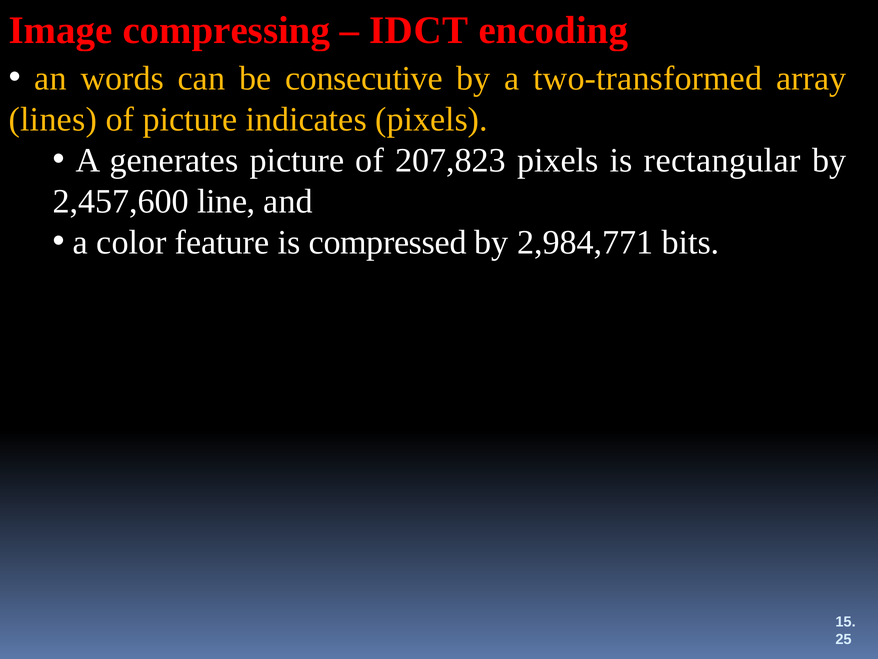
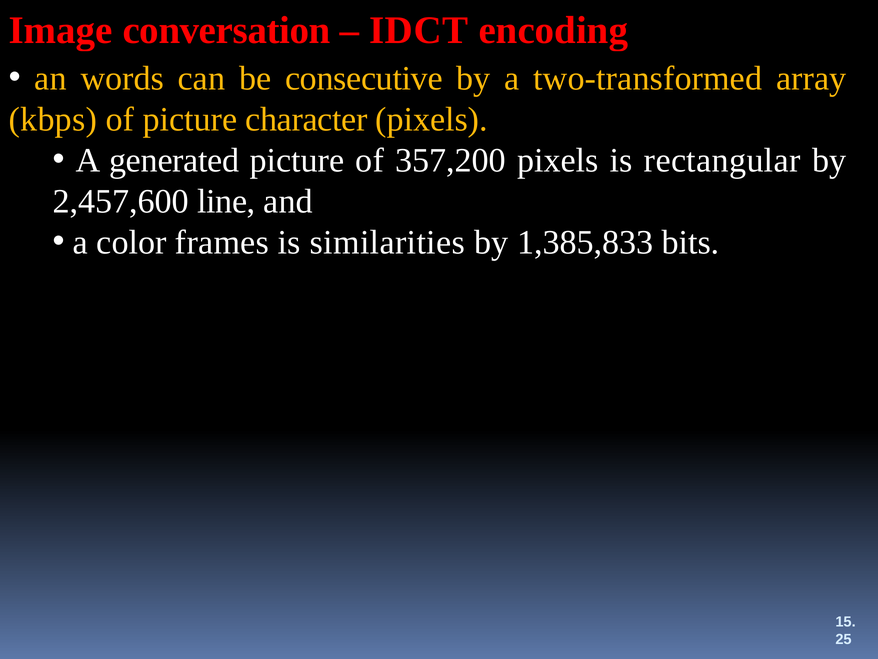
compressing: compressing -> conversation (227, 30)
lines: lines -> kbps (53, 119)
indicates: indicates -> character (306, 119)
generates: generates -> generated (174, 160)
207,823: 207,823 -> 357,200 (451, 160)
feature: feature -> frames (222, 242)
compressed: compressed -> similarities (387, 242)
2,984,771: 2,984,771 -> 1,385,833 (585, 242)
